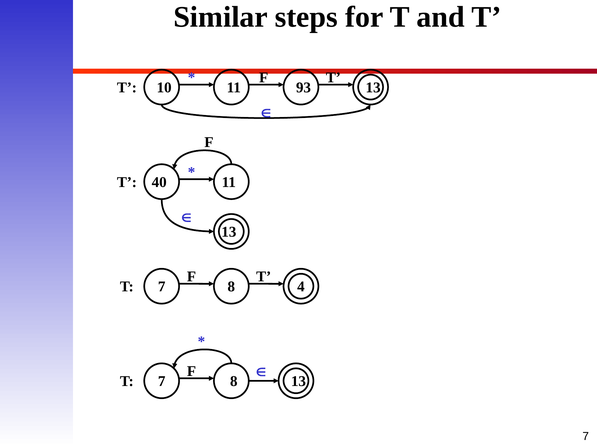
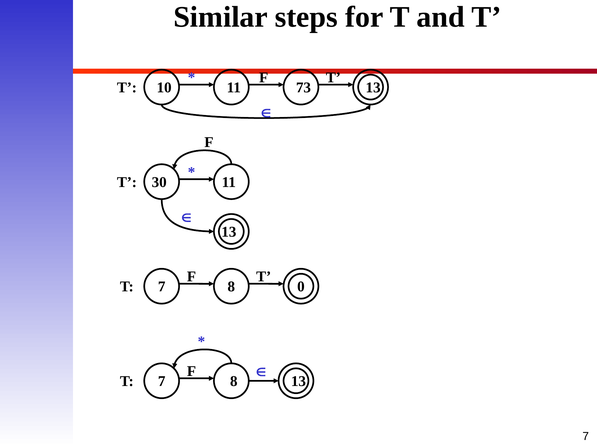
93: 93 -> 73 (303, 88)
40: 40 -> 30 (159, 182)
4: 4 -> 0 (301, 287)
